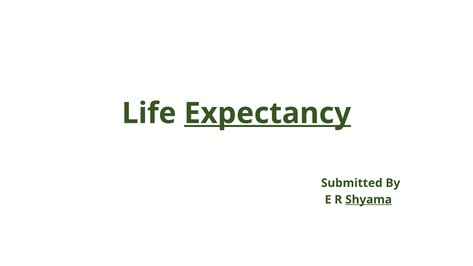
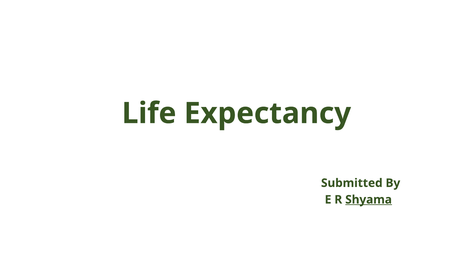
Expectancy underline: present -> none (268, 113)
